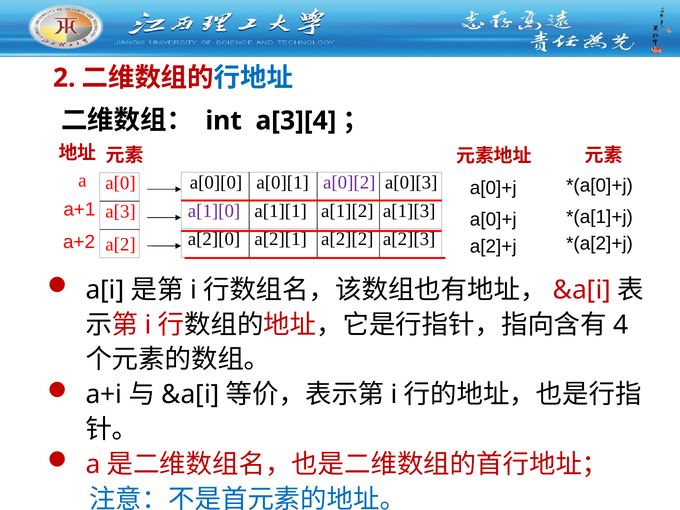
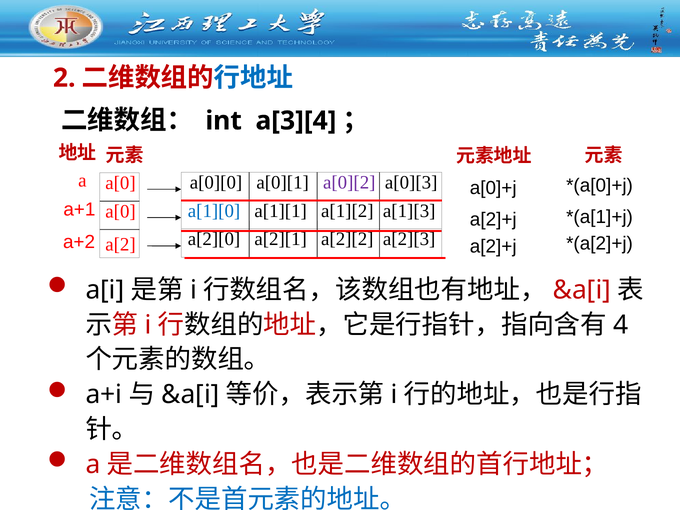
a[1][0 colour: purple -> blue (214, 211)
a[3: a[3 -> a[0 (121, 212)
a[0]+j: a[0]+j -> a[2]+j (493, 220)
